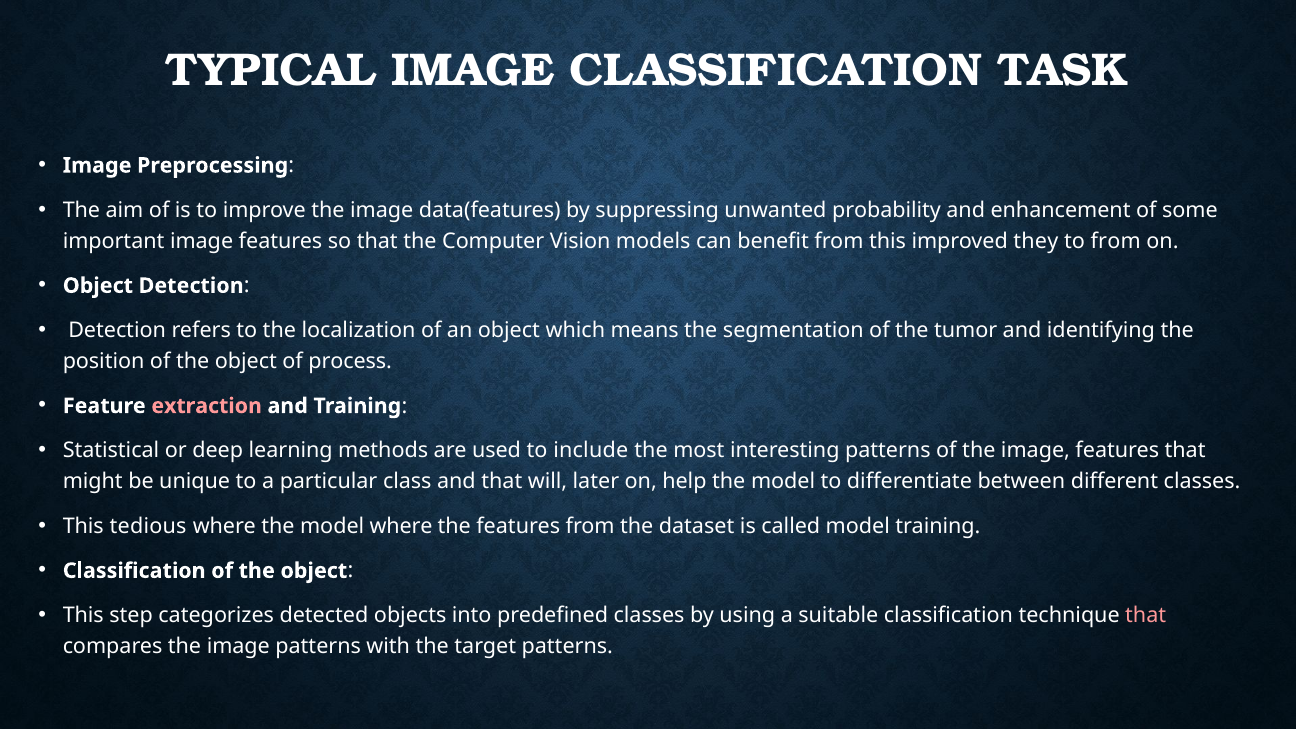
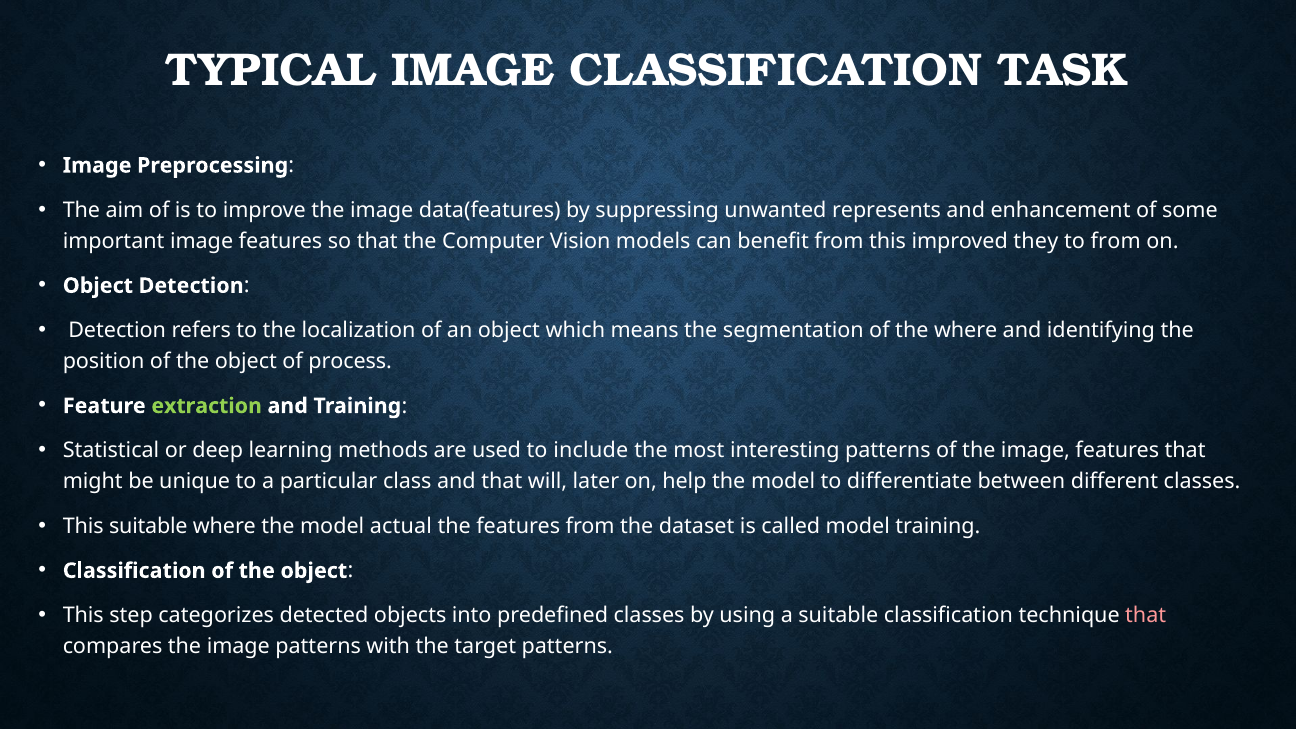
probability: probability -> represents (886, 210)
the tumor: tumor -> where (966, 330)
extraction colour: pink -> light green (207, 406)
This tedious: tedious -> suitable (148, 526)
model where: where -> actual (401, 526)
